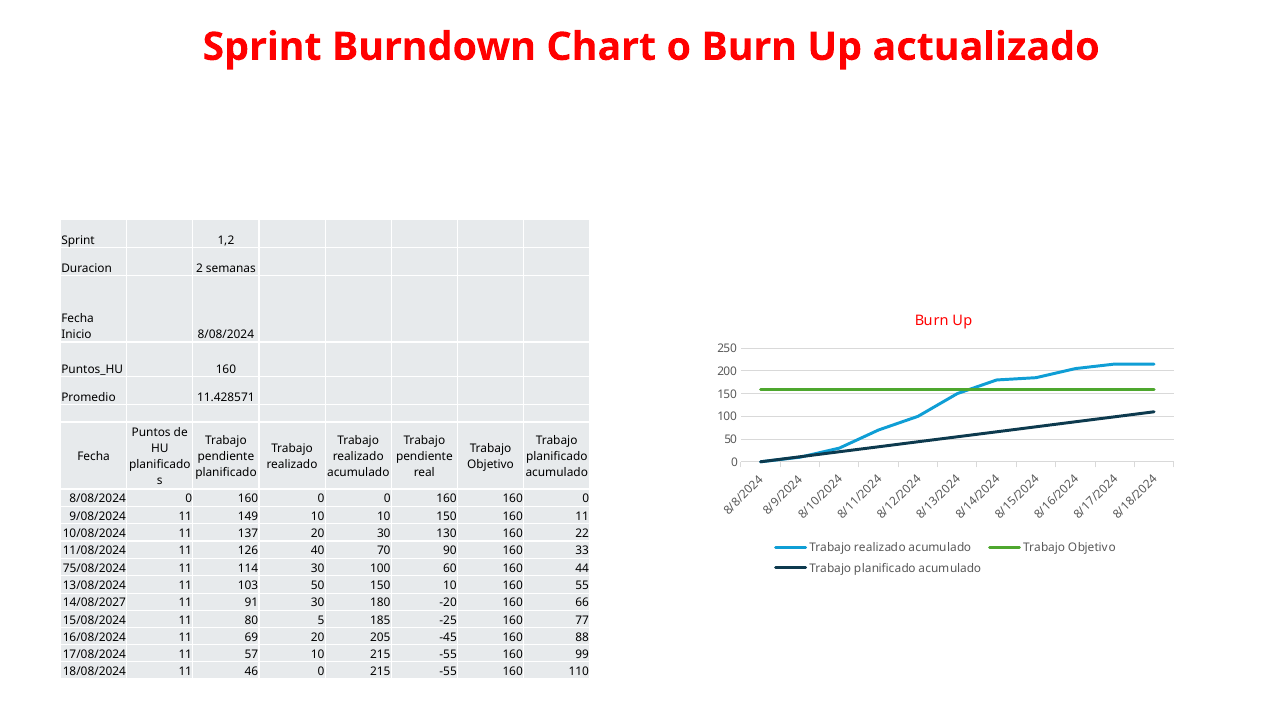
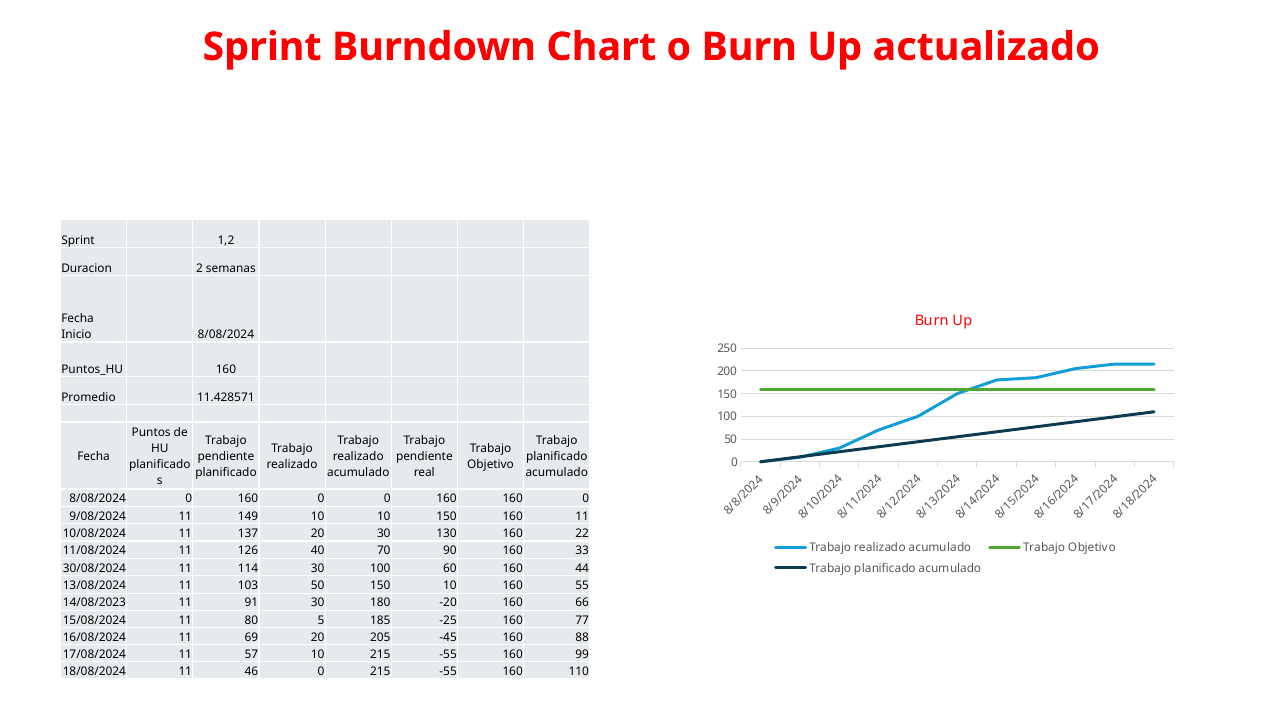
75/08/2024: 75/08/2024 -> 30/08/2024 (94, 568)
14/08/2027: 14/08/2027 -> 14/08/2023 (94, 603)
